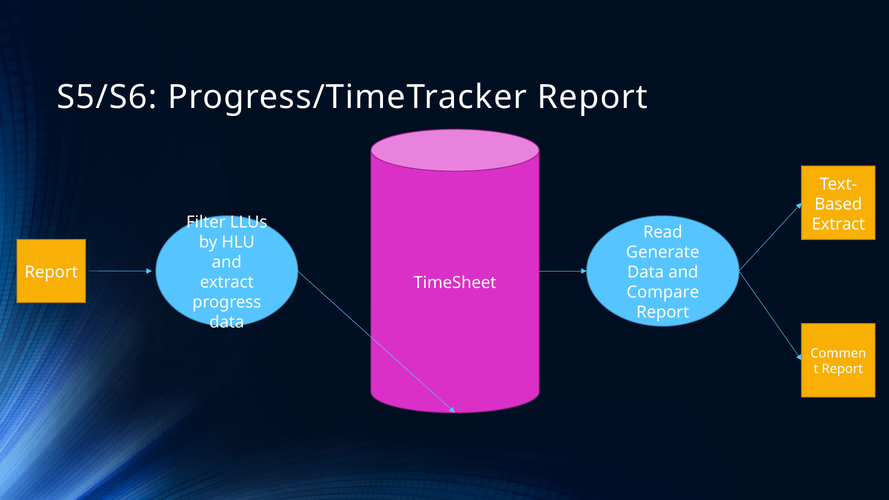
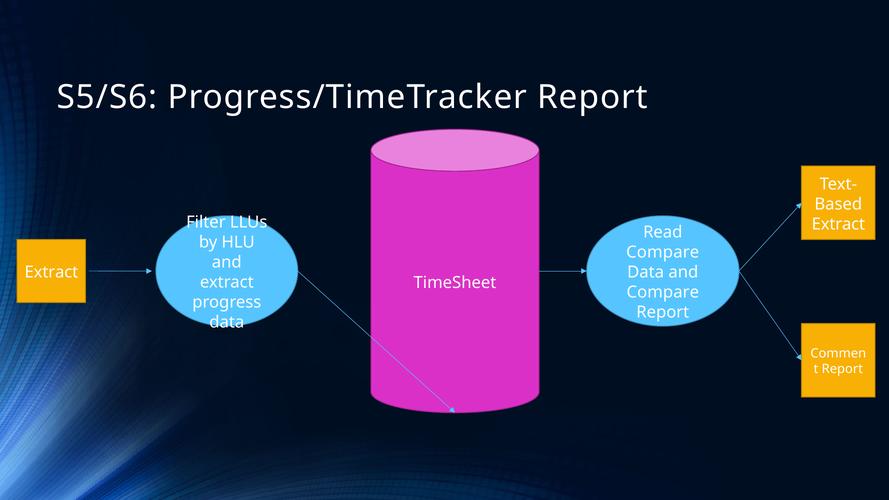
Generate: Generate -> Compare (663, 252)
Report: Report -> Extract (51, 272)
